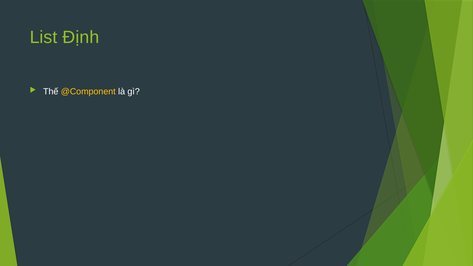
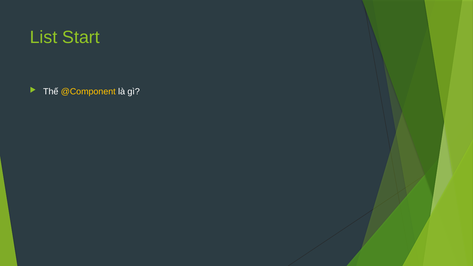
Định: Định -> Start (81, 37)
